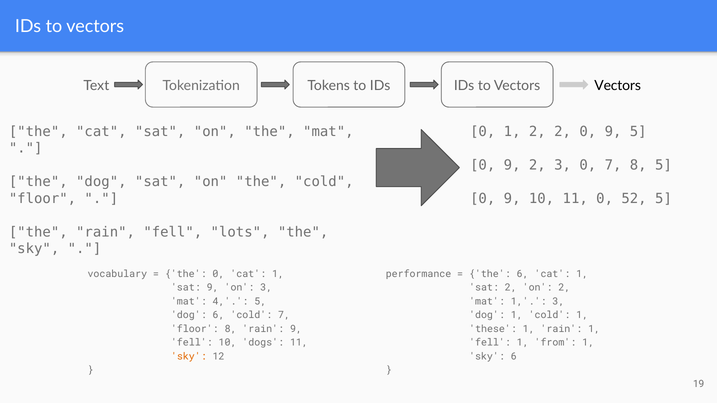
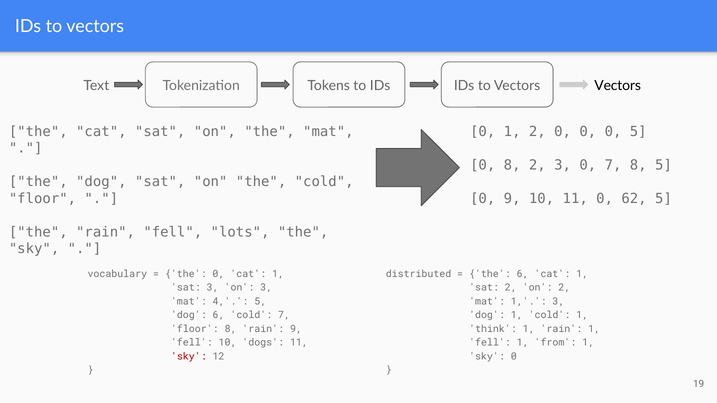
2 2: 2 -> 0 (563, 132)
9: 9 -> 0 (613, 132)
9: 9 -> 8 (512, 165)
52: 52 -> 62 (634, 199)
performance: performance -> distributed (419, 274)
sat 9: 9 -> 3 (213, 288)
these: these -> think (493, 329)
sky colour: orange -> red (189, 357)
sky 6: 6 -> 0 (514, 357)
